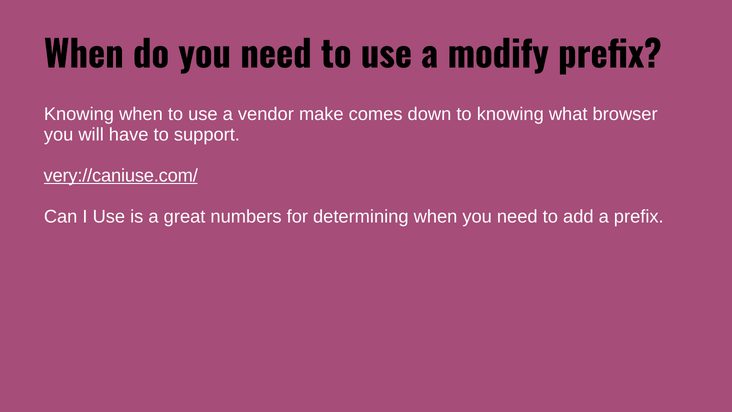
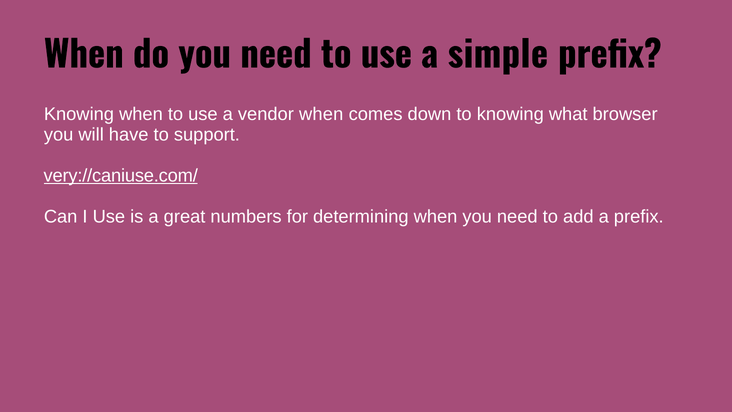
modify: modify -> simple (498, 55)
vendor make: make -> when (321, 114)
